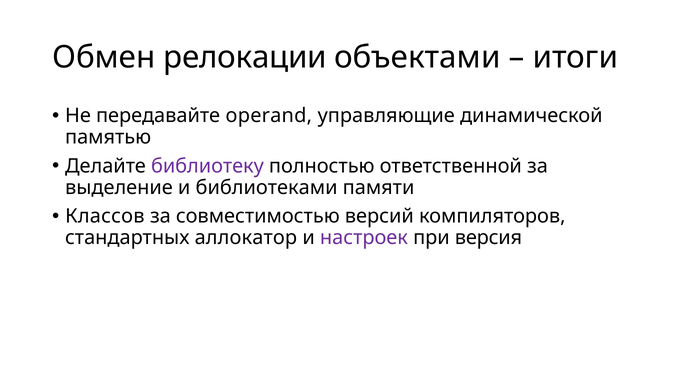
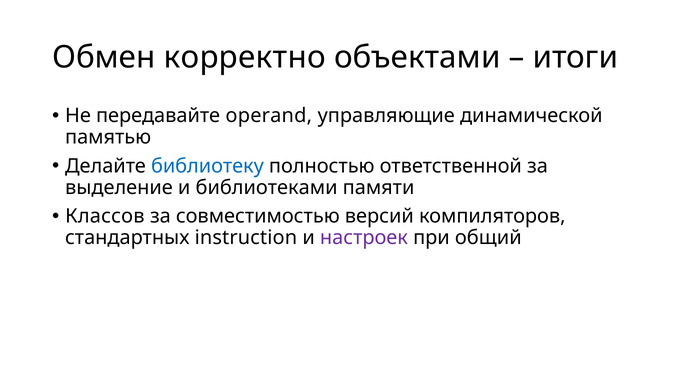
релокации: релокации -> корректно (245, 58)
библиотеку colour: purple -> blue (207, 166)
аллокатор: аллокатор -> instruction (246, 238)
версия: версия -> общий (488, 238)
